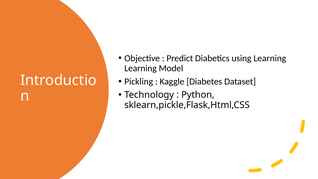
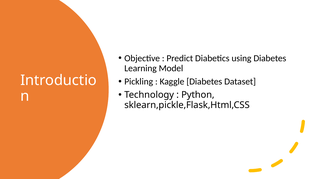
using Learning: Learning -> Diabetes (270, 58)
